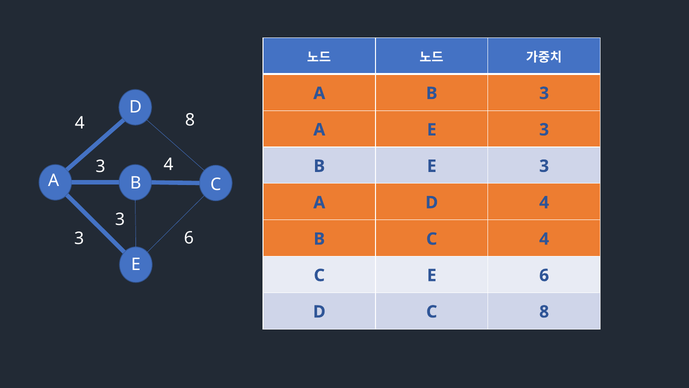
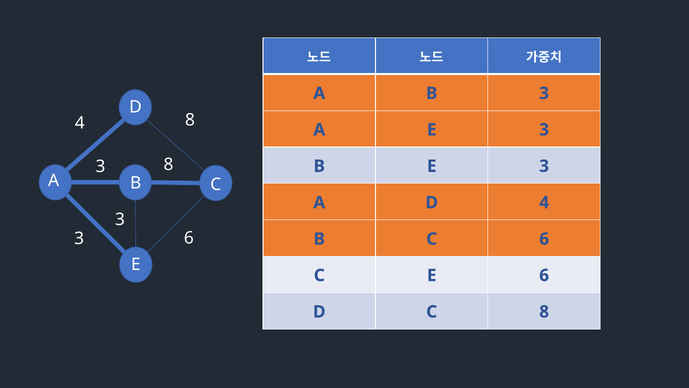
3 4: 4 -> 8 (169, 164)
C 4: 4 -> 6 (544, 239)
